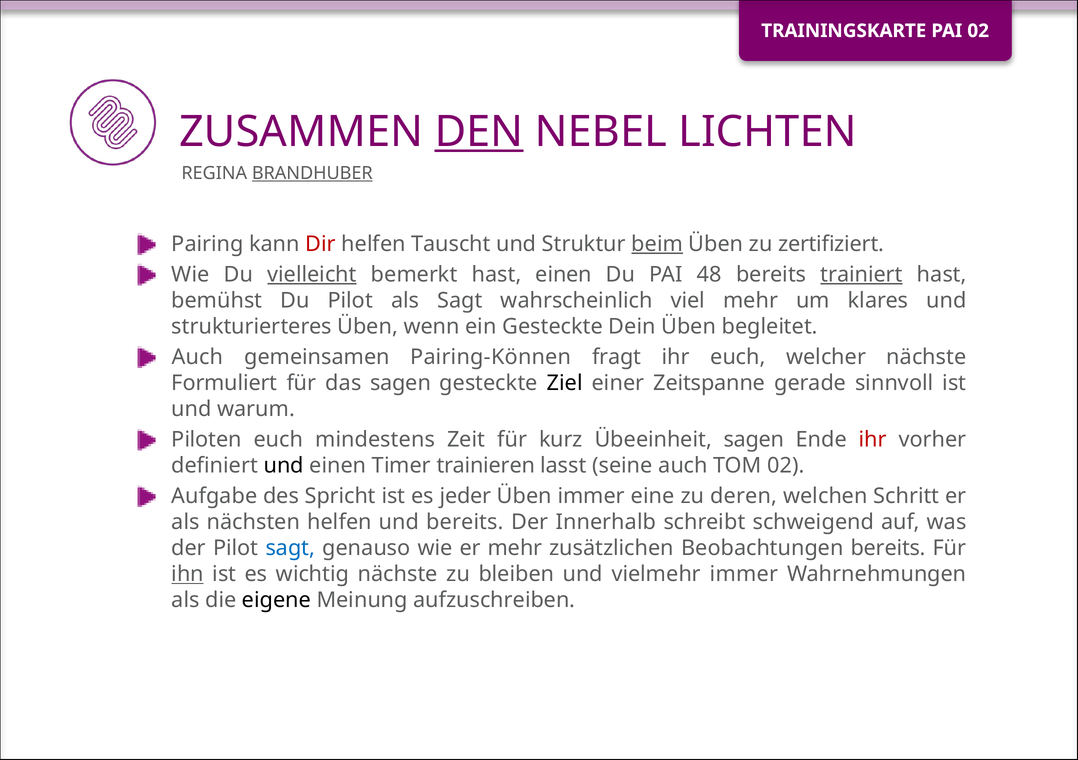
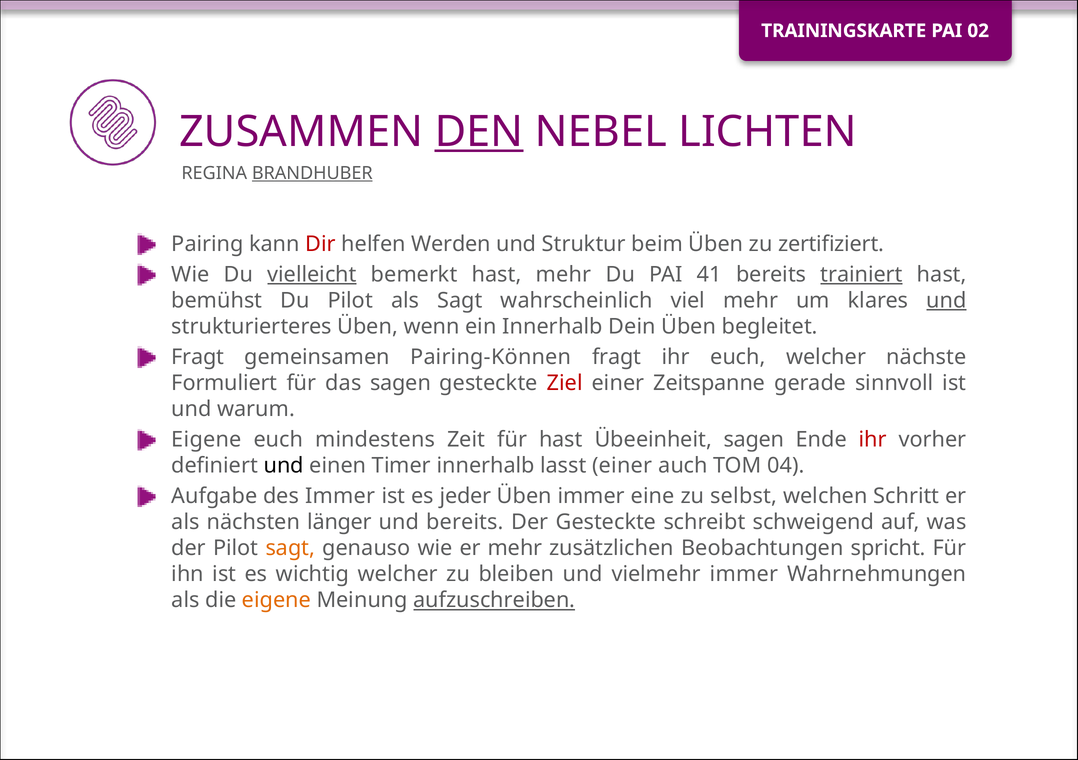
Tauscht: Tauscht -> Werden (451, 244)
beim underline: present -> none (657, 244)
hast einen: einen -> mehr (563, 274)
48: 48 -> 41 (709, 274)
und underline: none -> present (946, 300)
ein Gesteckte: Gesteckte -> Innerhalb (553, 326)
Auch: Auch -> Fragt (198, 357)
Ziel colour: black -> red (565, 383)
Piloten: Piloten -> Eigene (206, 439)
für kurz: kurz -> hast (561, 439)
Timer trainieren: trainieren -> innerhalb (486, 465)
lasst seine: seine -> einer (622, 465)
TOM 02: 02 -> 04 (786, 465)
des Spricht: Spricht -> Immer (340, 496)
deren: deren -> selbst (744, 496)
nächsten helfen: helfen -> länger (340, 522)
Der Innerhalb: Innerhalb -> Gesteckte (606, 522)
sagt colour: blue -> orange (290, 548)
Beobachtungen bereits: bereits -> spricht (888, 548)
ihn underline: present -> none (188, 574)
wichtig nächste: nächste -> welcher (398, 574)
eigene colour: black -> orange (277, 600)
aufzuschreiben underline: none -> present (494, 600)
